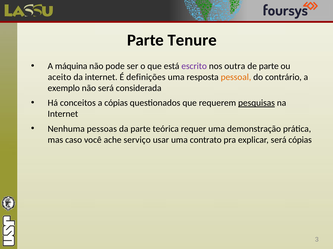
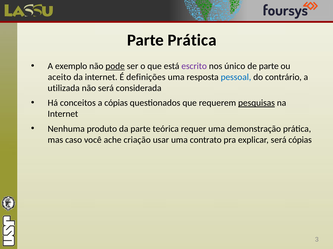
Parte Tenure: Tenure -> Prática (192, 40)
máquina: máquina -> exemplo (71, 66)
pode underline: none -> present (115, 66)
outra: outra -> único (235, 66)
pessoal colour: orange -> blue (236, 77)
exemplo: exemplo -> utilizada (64, 88)
pessoas: pessoas -> produto (102, 129)
serviço: serviço -> criação (137, 140)
